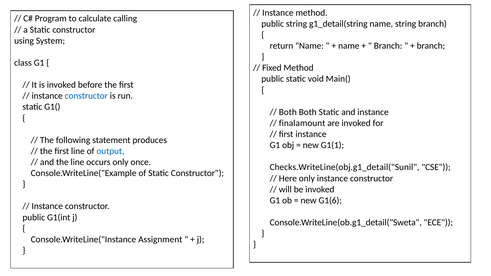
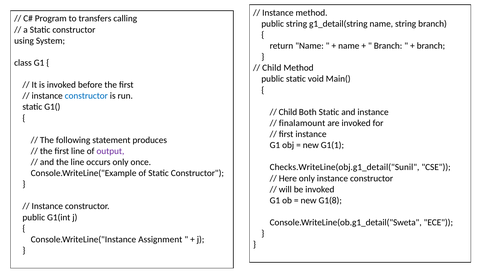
calculate: calculate -> transfers (95, 19)
Fixed: Fixed -> Child (272, 68)
Both: Both -> Child (288, 112)
output colour: blue -> purple (110, 151)
G1(6: G1(6 -> G1(8 (330, 201)
